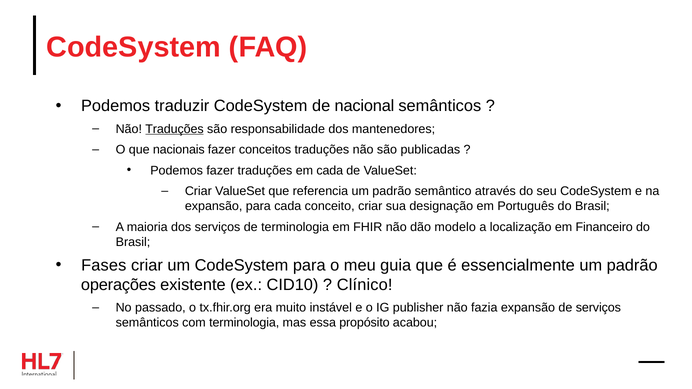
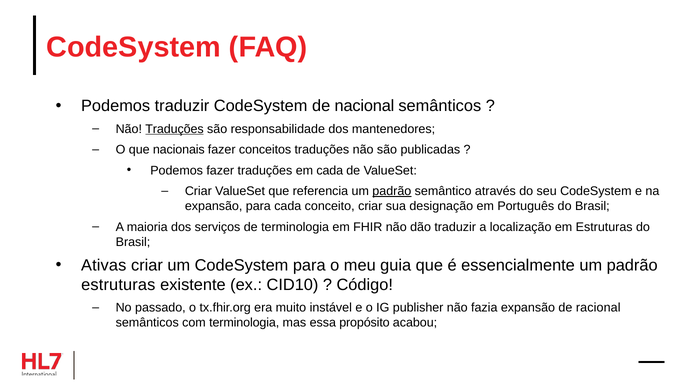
padrão underline: none -> present (392, 191)
dão modelo: modelo -> traduzir (455, 227)
em Financeiro: Financeiro -> Estruturas (604, 227)
Fases: Fases -> Ativas (104, 266)
operações: operações -> estruturas (118, 285)
Clínico: Clínico -> Código (365, 285)
de serviços: serviços -> racional (598, 308)
